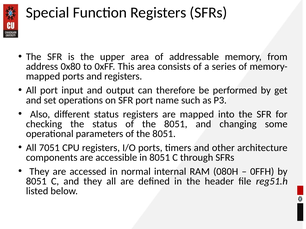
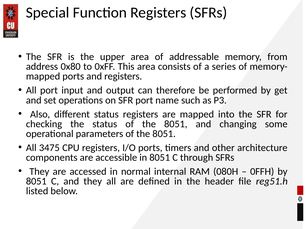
7051: 7051 -> 3475 (49, 148)
